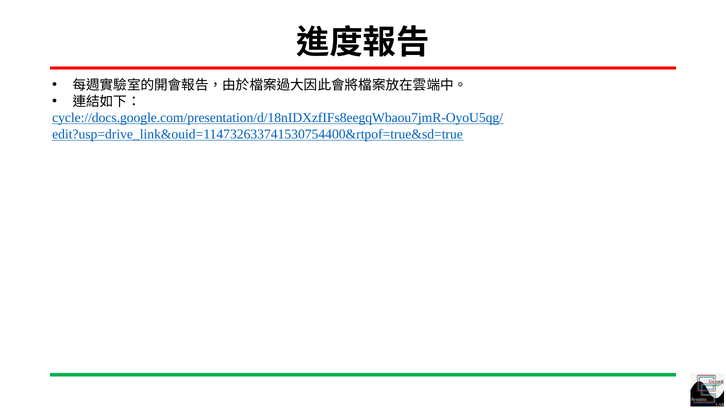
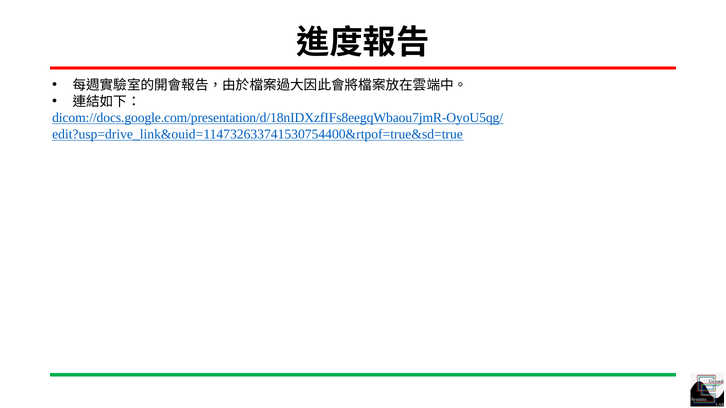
cycle://docs.google.com/presentation/d/18nIDXzfIFs8eegqWbaou7jmR-OyoU5qg/: cycle://docs.google.com/presentation/d/18nIDXzfIFs8eegqWbaou7jmR-OyoU5qg/ -> dicom://docs.google.com/presentation/d/18nIDXzfIFs8eegqWbaou7jmR-OyoU5qg/ (278, 118)
